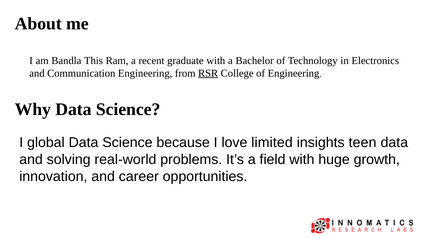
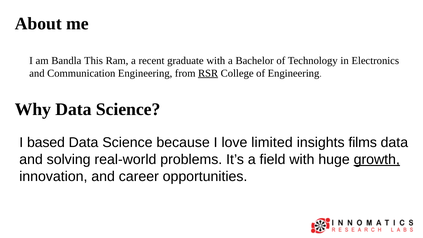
global: global -> based (46, 143)
teen: teen -> films (363, 143)
growth underline: none -> present (377, 159)
